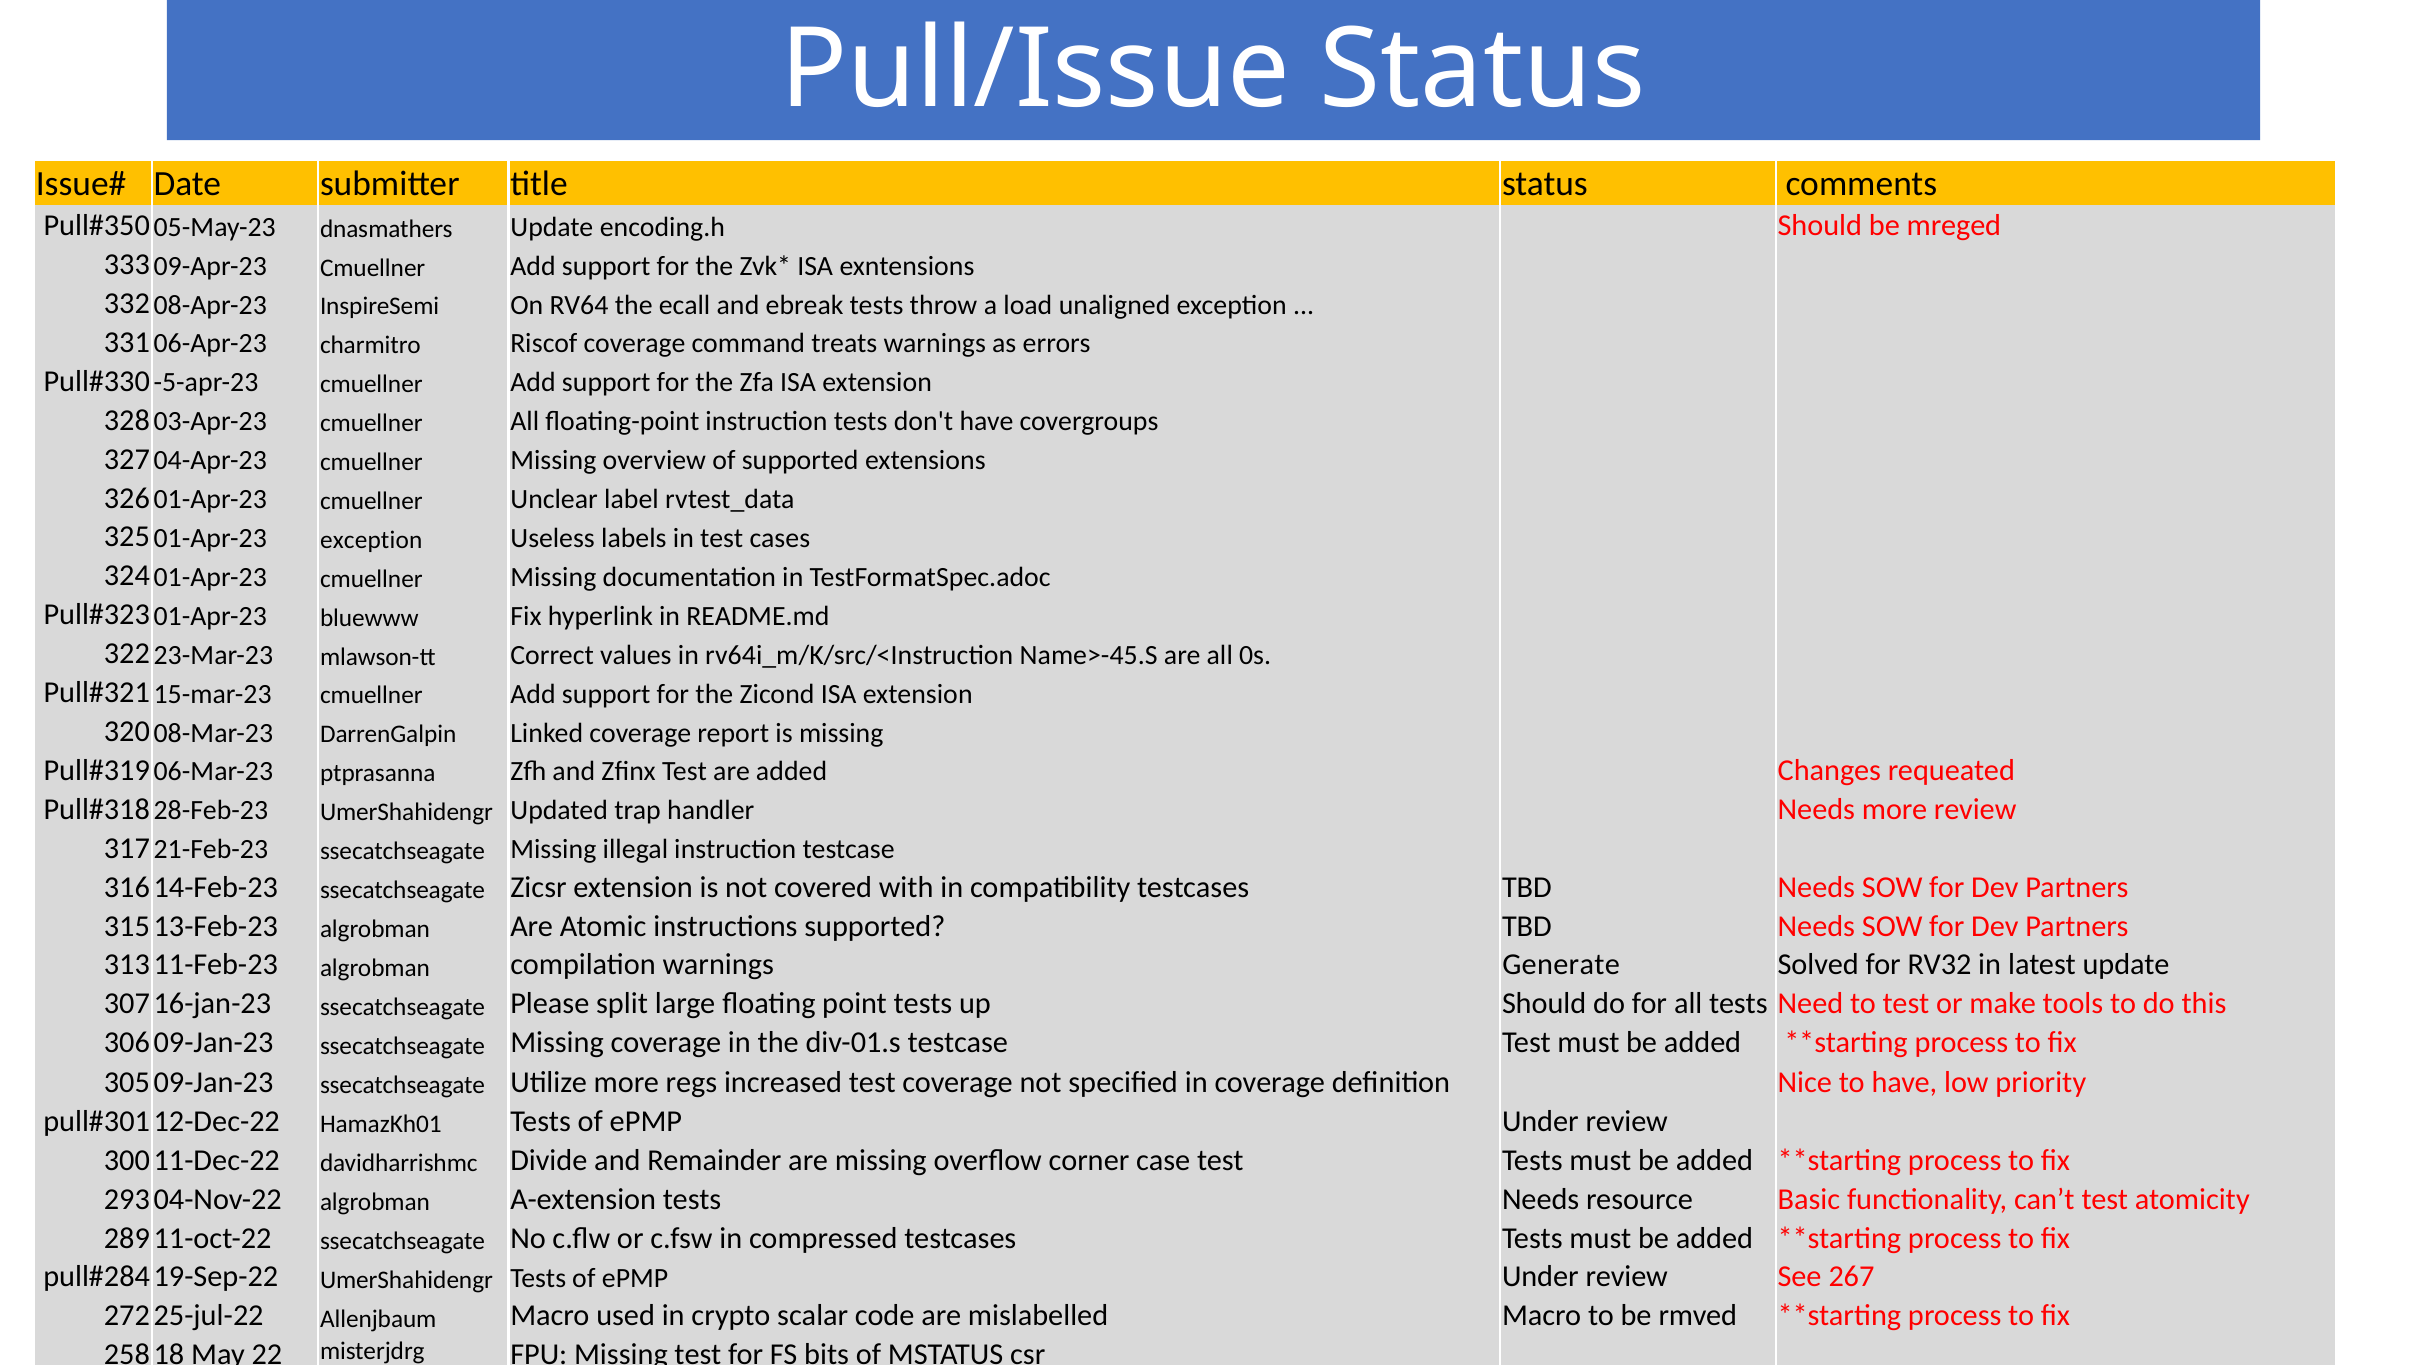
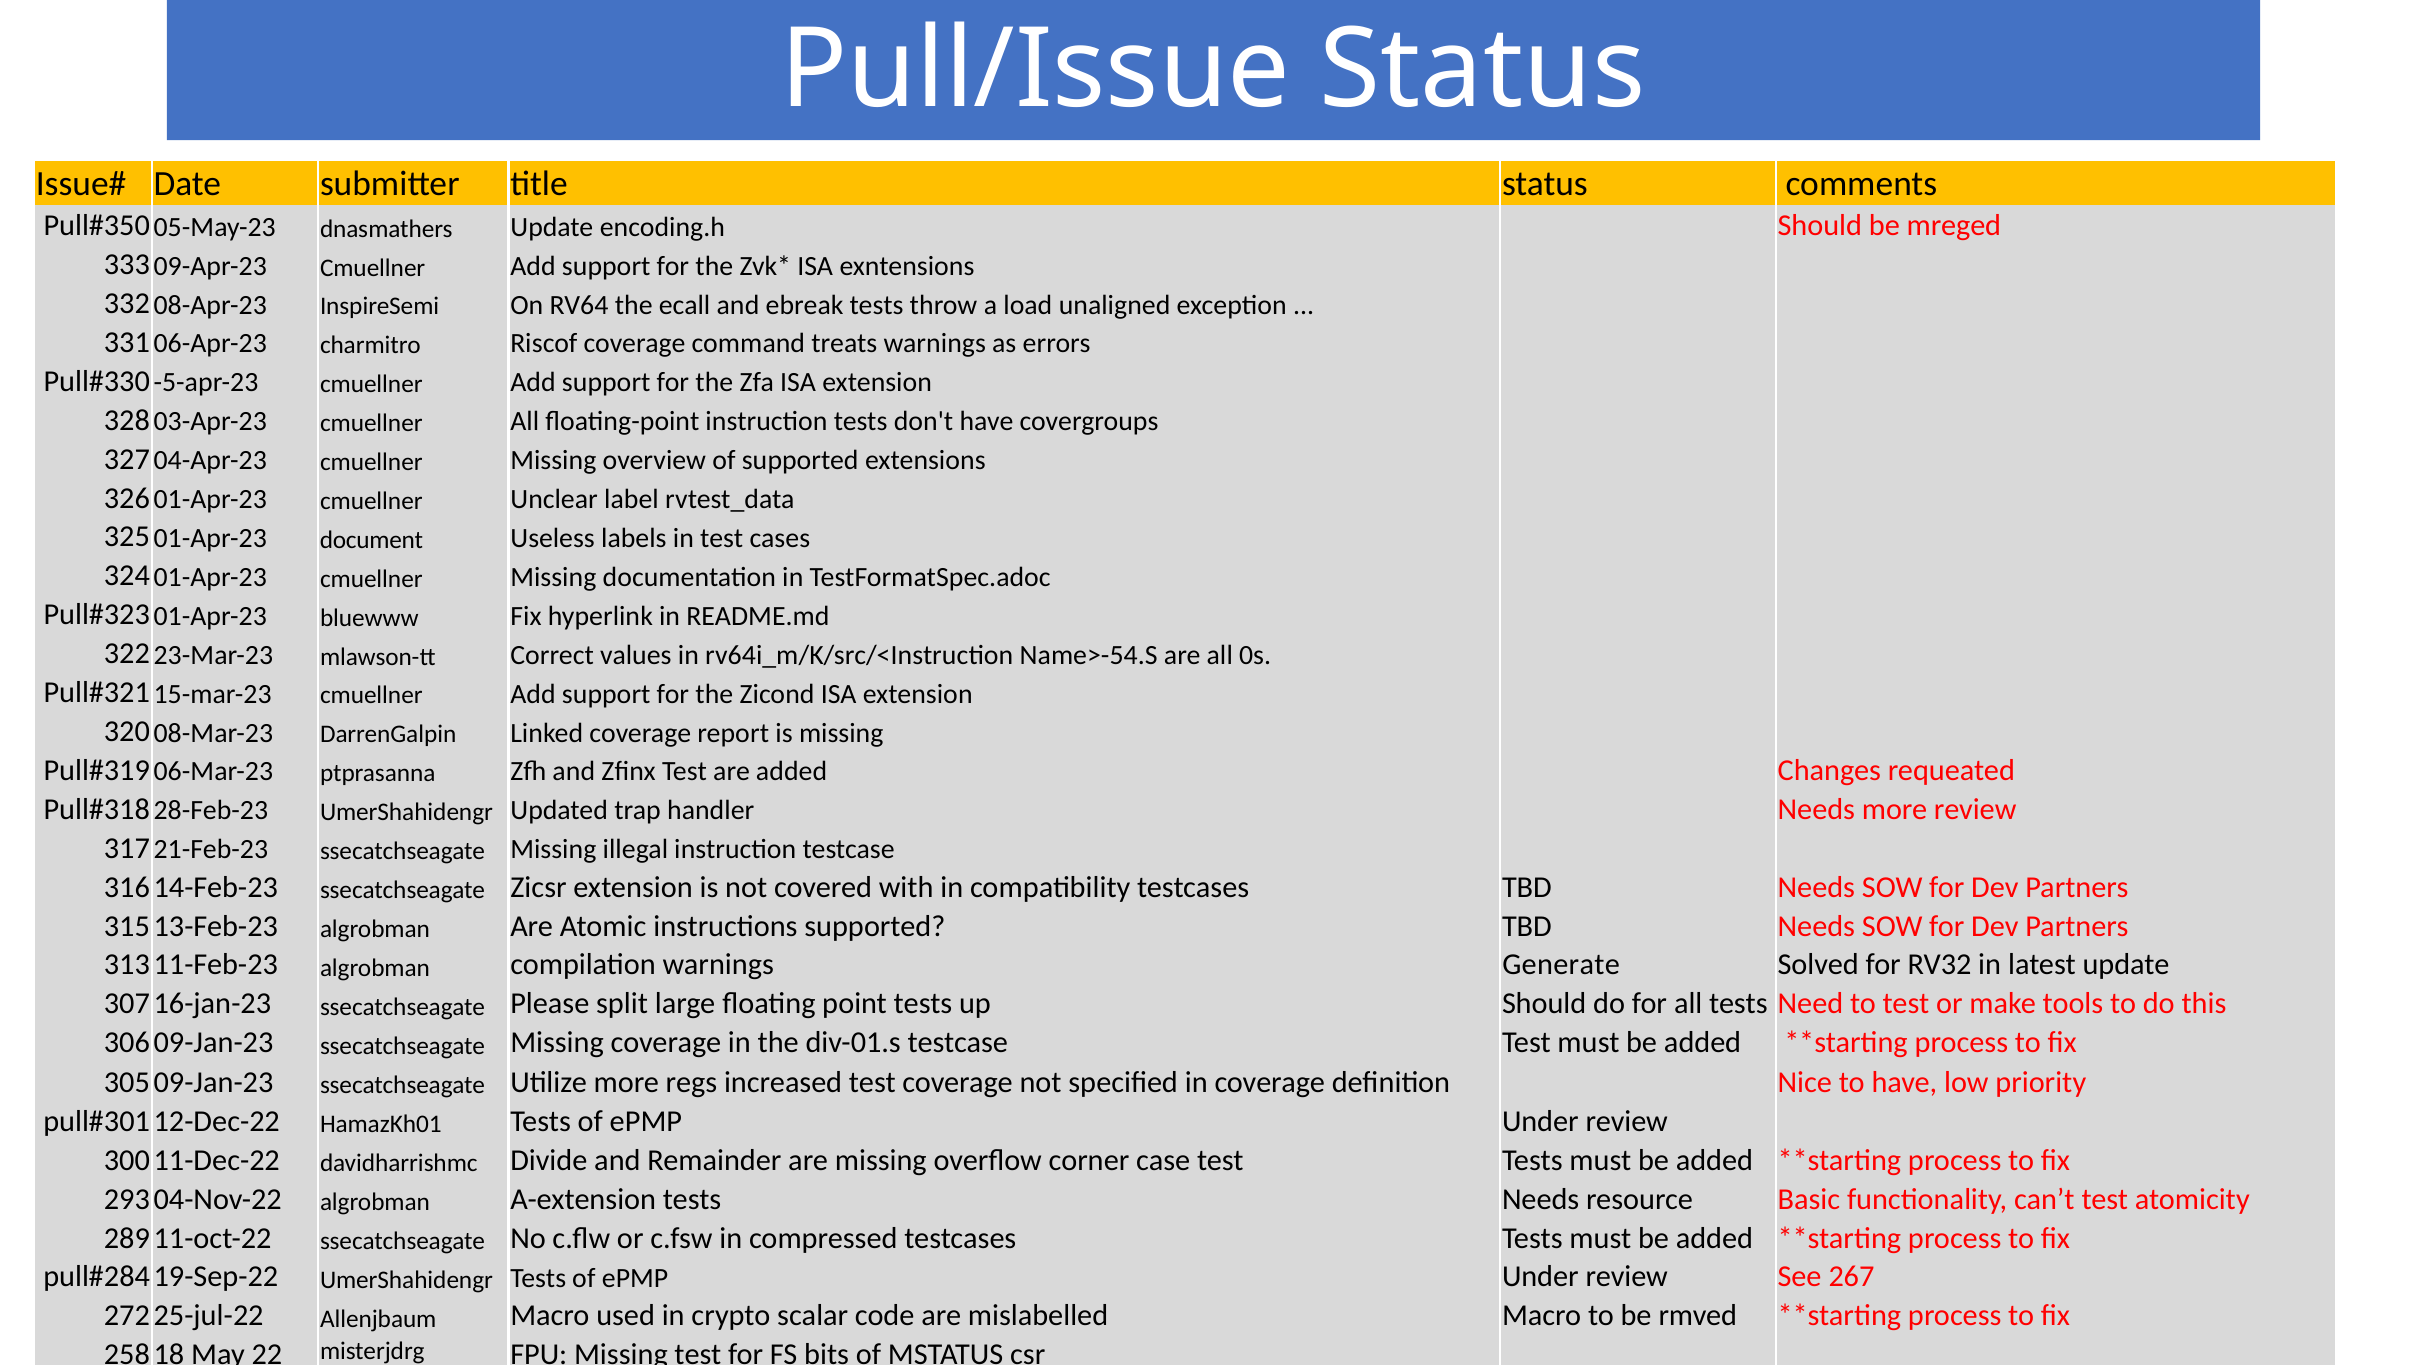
exception: exception -> document (371, 540)
Name>-45.S: Name>-45.S -> Name>-54.S (1089, 655)
